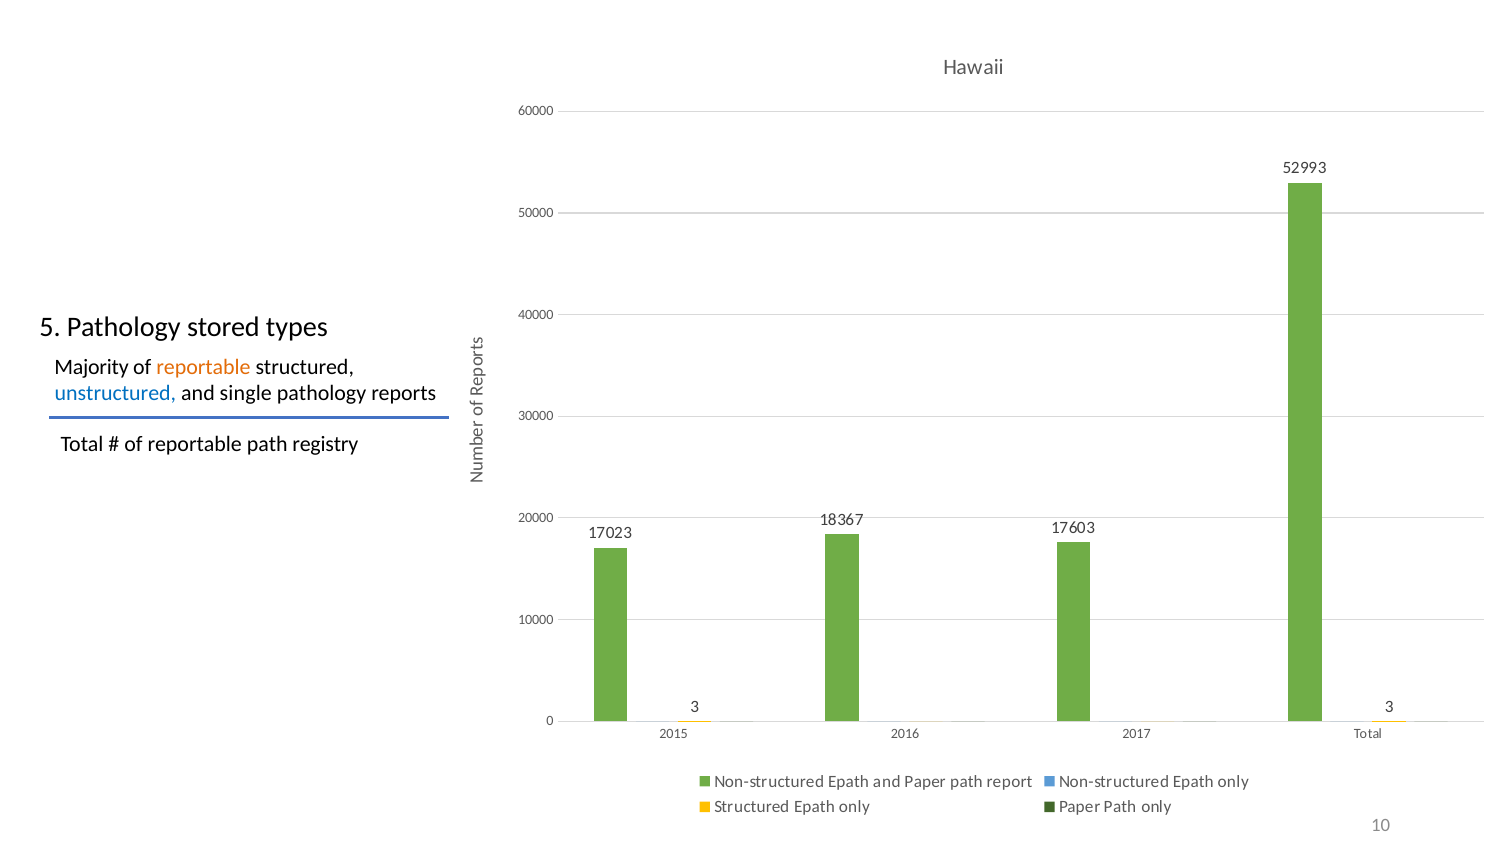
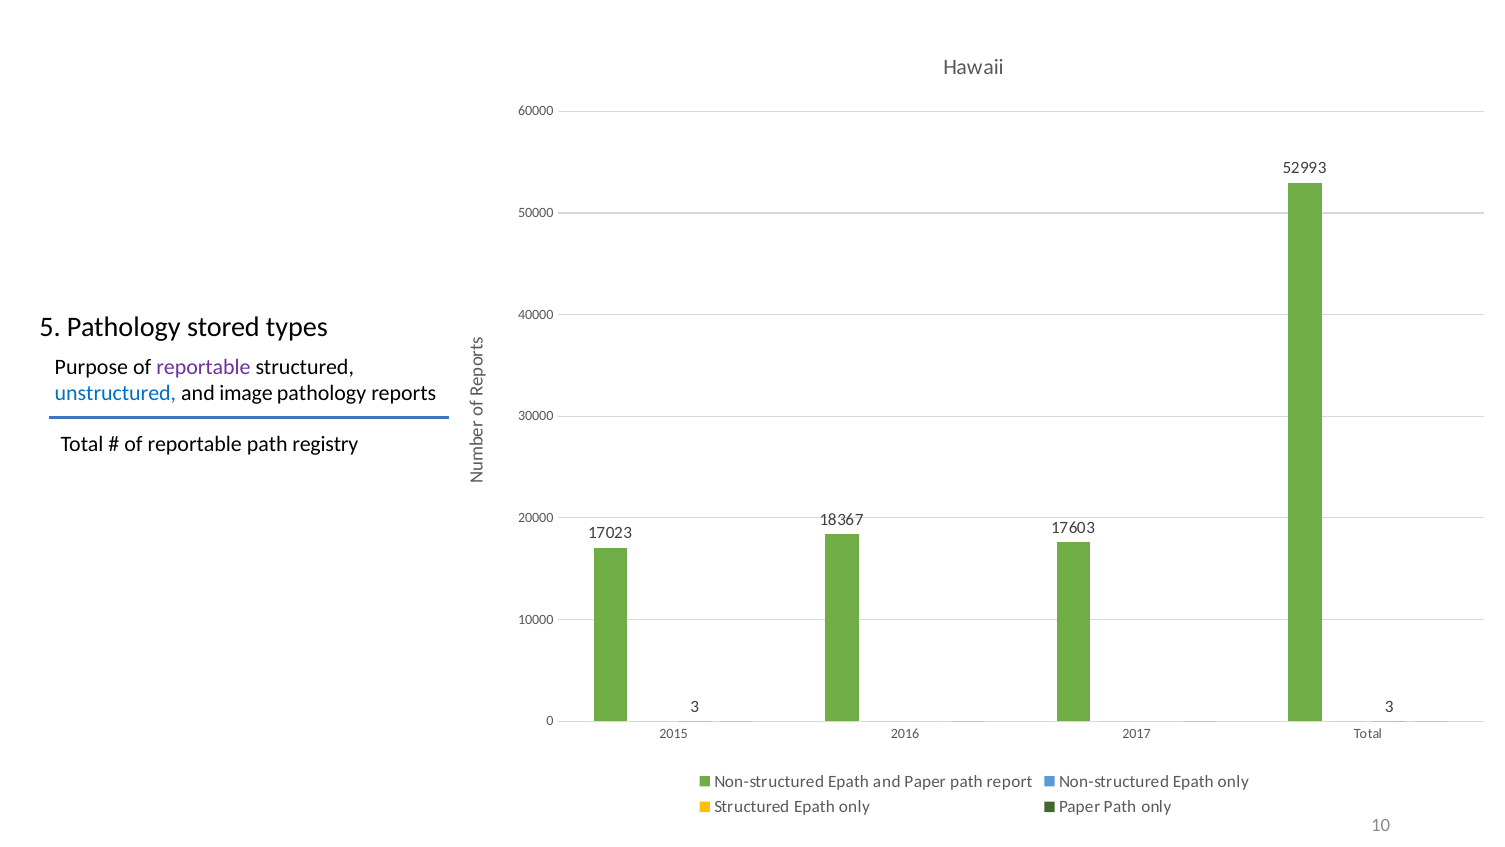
Majority: Majority -> Purpose (91, 367)
reportable colour: orange -> purple (203, 367)
single: single -> image (246, 393)
